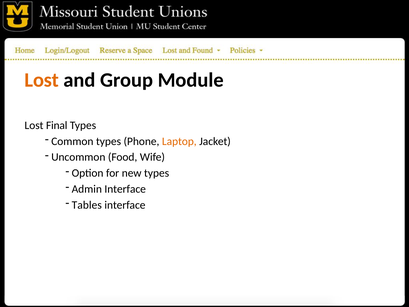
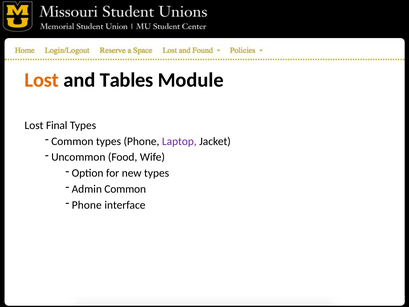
Group: Group -> Tables (127, 80)
Laptop colour: orange -> purple (179, 141)
Admin Interface: Interface -> Common (125, 189)
Tables: Tables -> Phone (87, 205)
